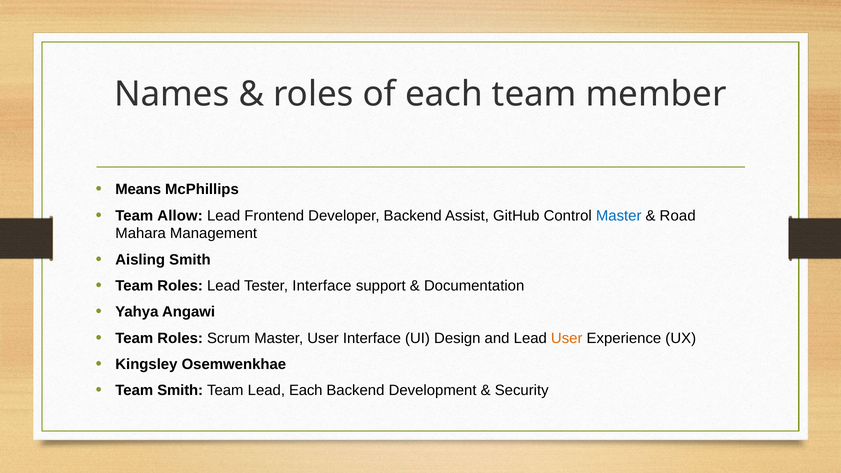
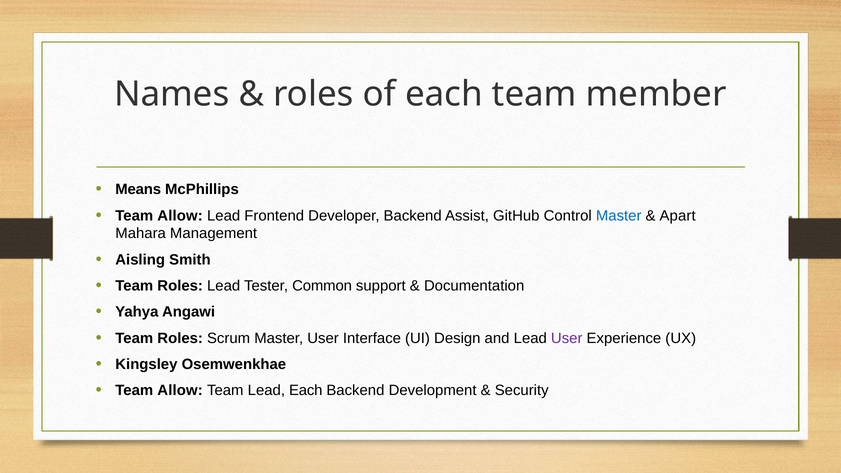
Road: Road -> Apart (678, 216)
Tester Interface: Interface -> Common (322, 286)
User colour: orange -> purple (567, 338)
Smith: Smith -> Allow (180, 390)
